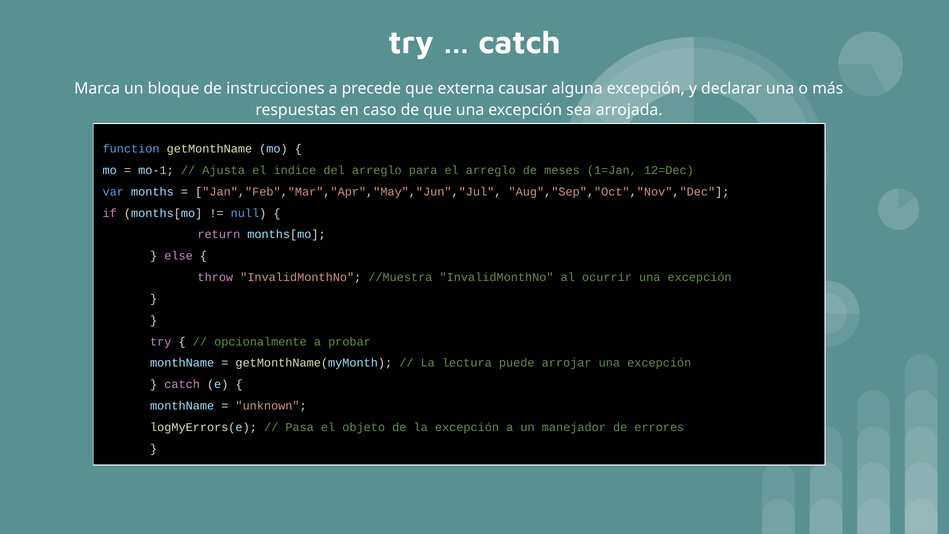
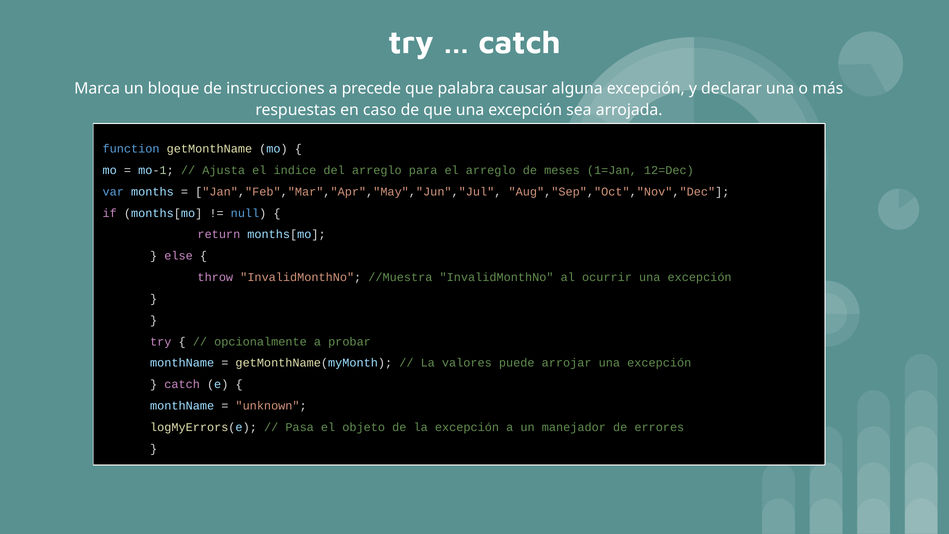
externa: externa -> palabra (466, 88)
lectura: lectura -> valores (467, 363)
